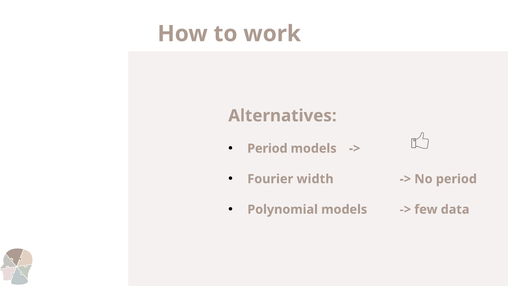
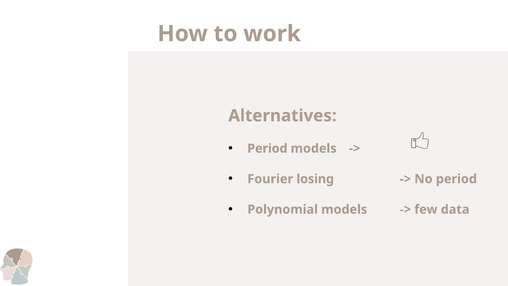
width: width -> losing (315, 179)
